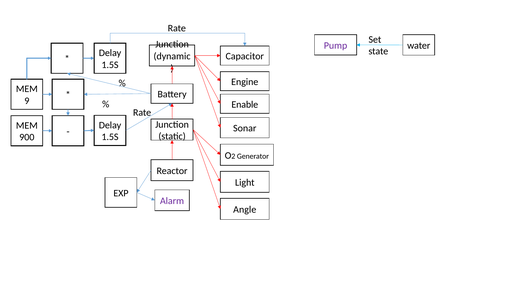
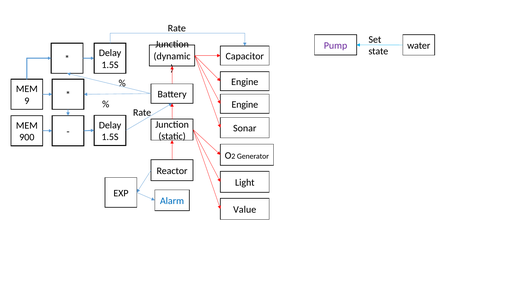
Enable: Enable -> Engine (245, 104)
Alarm colour: purple -> blue (172, 201)
Angle: Angle -> Value (245, 210)
